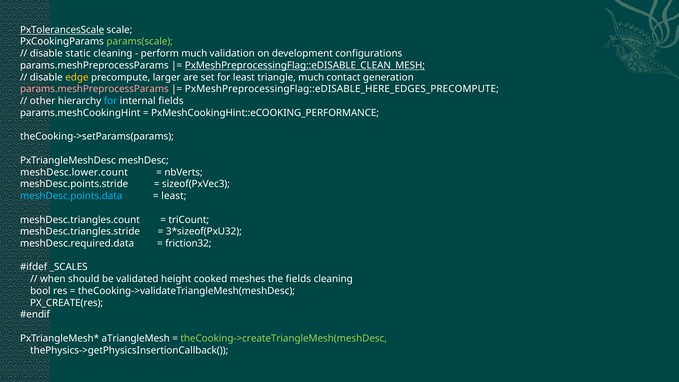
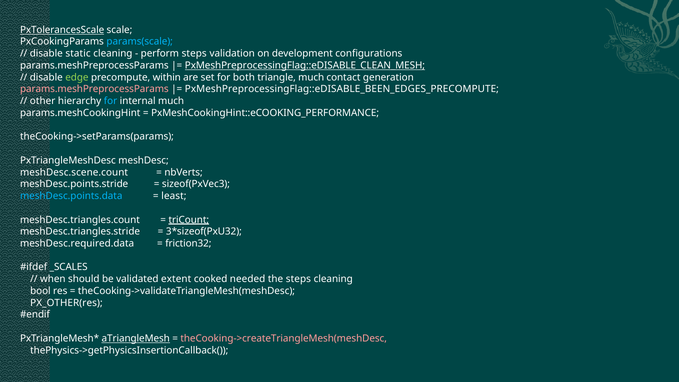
params(scale colour: light green -> light blue (140, 42)
perform much: much -> steps (194, 54)
edge colour: yellow -> light green (77, 77)
larger: larger -> within (167, 77)
for least: least -> both (244, 77)
PxMeshPreprocessingFlag::eDISABLE_HERE_EDGES_PRECOMPUTE: PxMeshPreprocessingFlag::eDISABLE_HERE_EDGES_PRECOMPUTE -> PxMeshPreprocessingFlag::eDISABLE_BEEN_EDGES_PRECOMPUTE (342, 89)
internal fields: fields -> much (171, 101)
meshDesc.lower.count: meshDesc.lower.count -> meshDesc.scene.count (74, 172)
triCount underline: none -> present (189, 220)
height: height -> extent (176, 279)
meshes: meshes -> needed (248, 279)
the fields: fields -> steps (298, 279)
PX_CREATE(res: PX_CREATE(res -> PX_OTHER(res (66, 303)
aTriangleMesh underline: none -> present (136, 338)
theCooking->createTriangleMesh(meshDesc colour: light green -> pink (284, 338)
